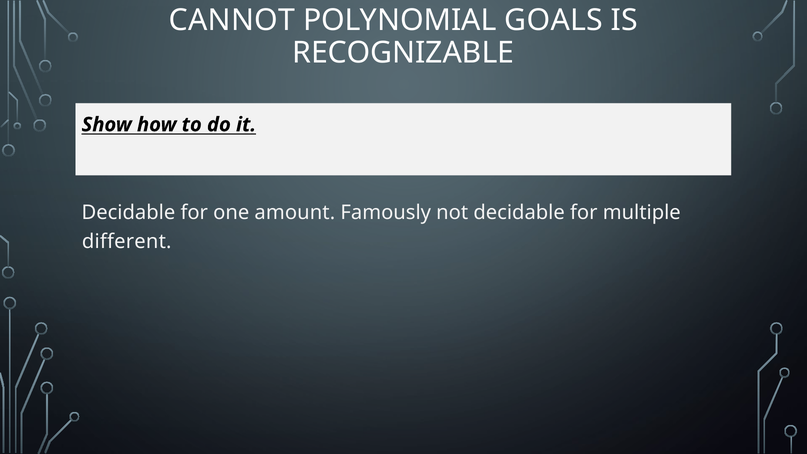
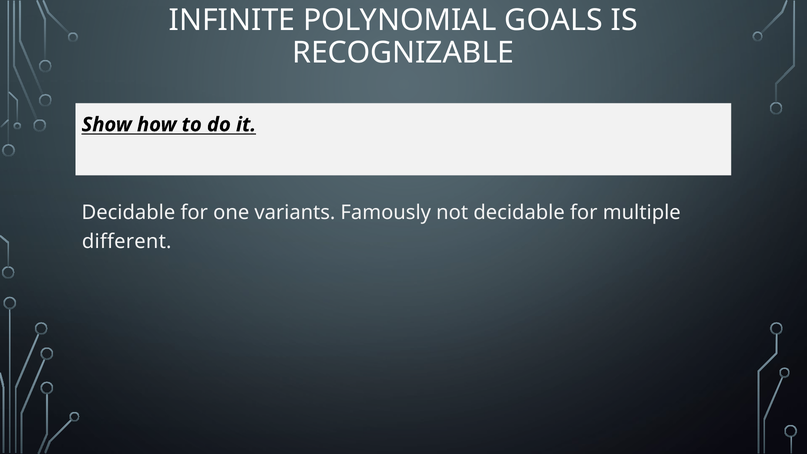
CANNOT: CANNOT -> INFINITE (232, 20)
amount: amount -> variants (295, 213)
